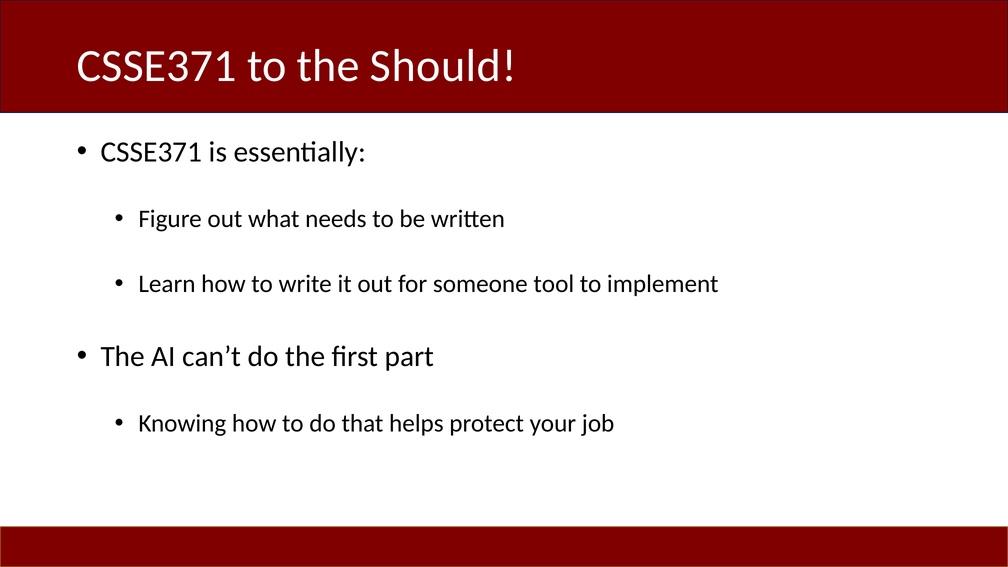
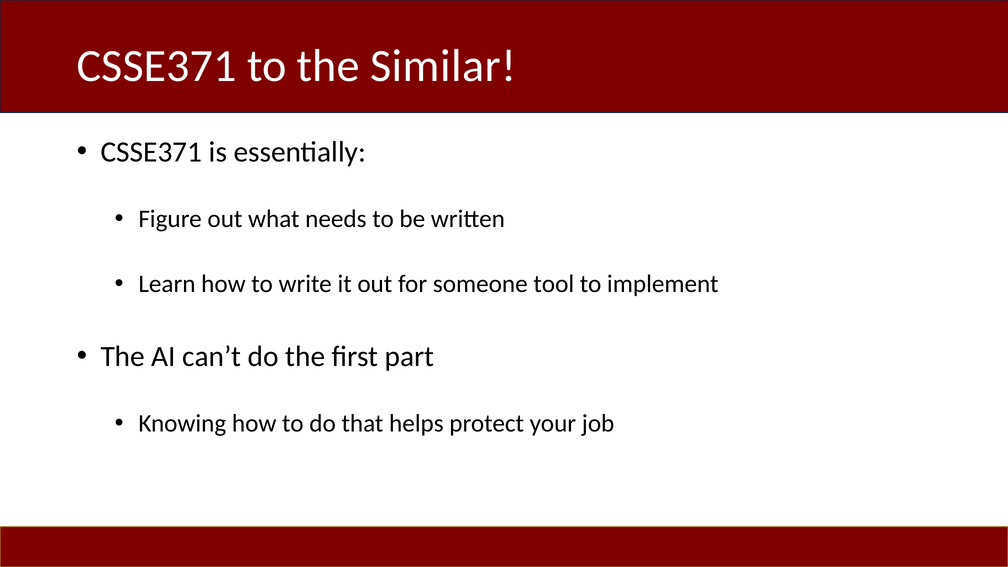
Should: Should -> Similar (443, 66)
